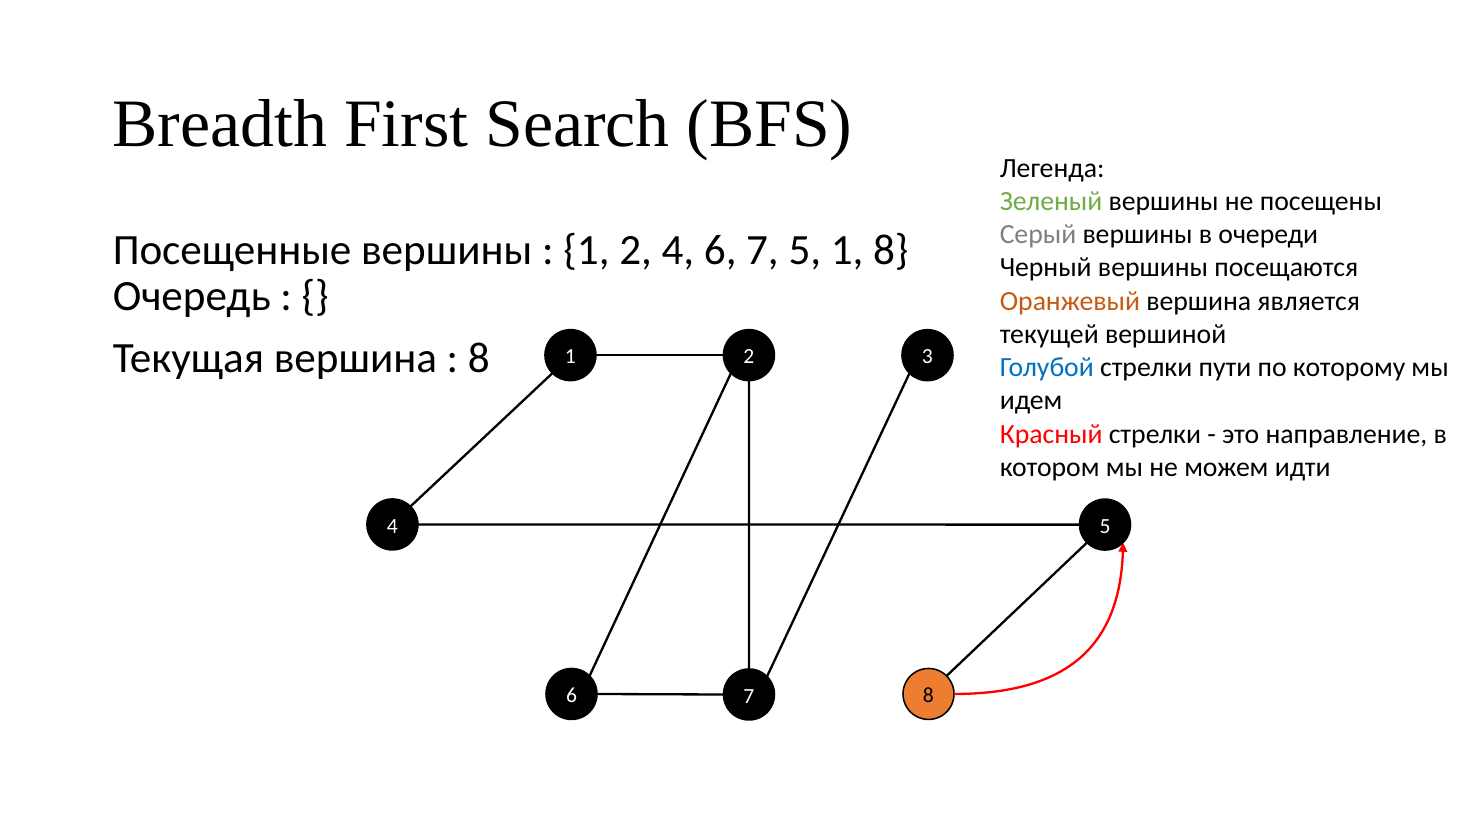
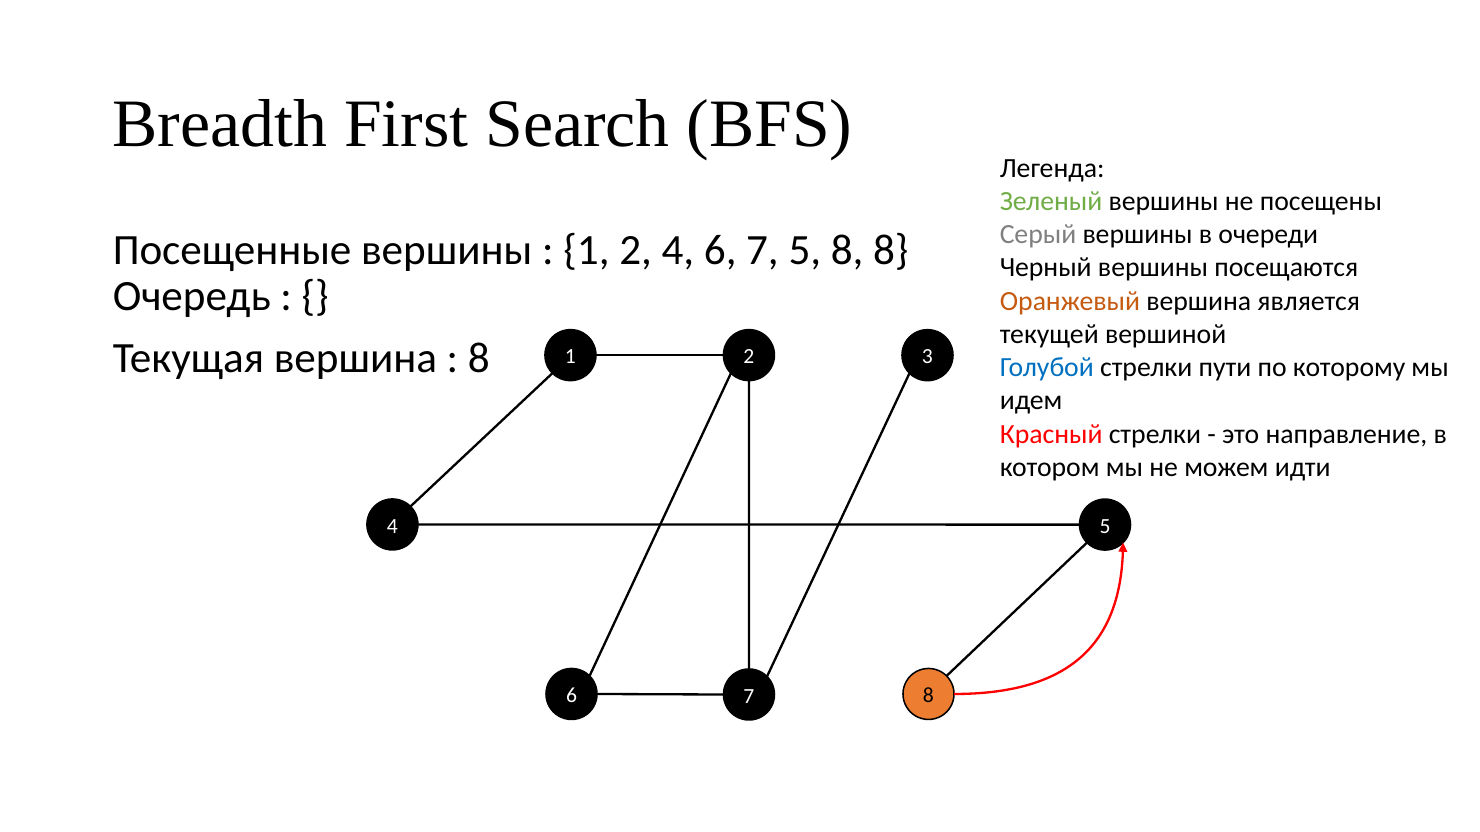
5 1: 1 -> 8 (847, 250)
